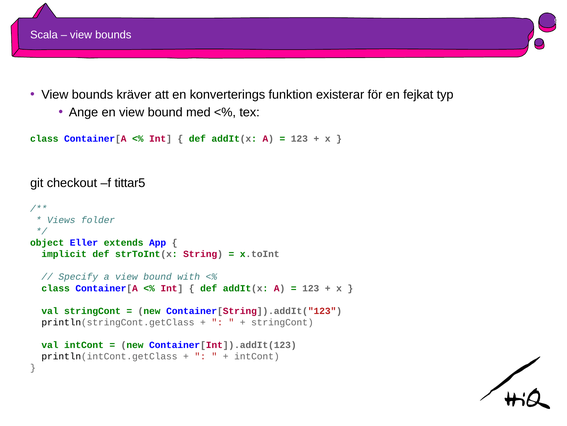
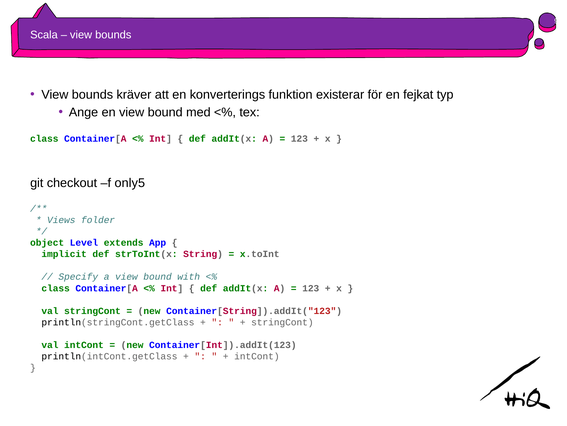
tittar5: tittar5 -> only5 (130, 183)
Eller: Eller -> Level (84, 242)
